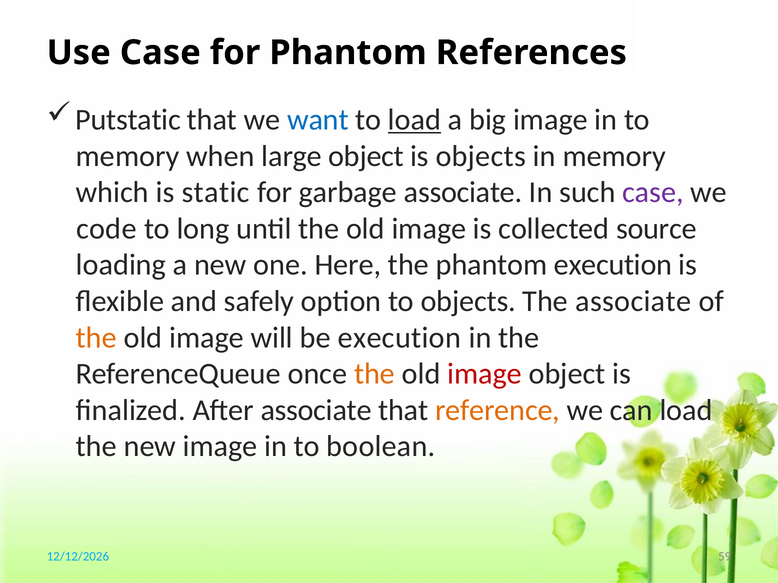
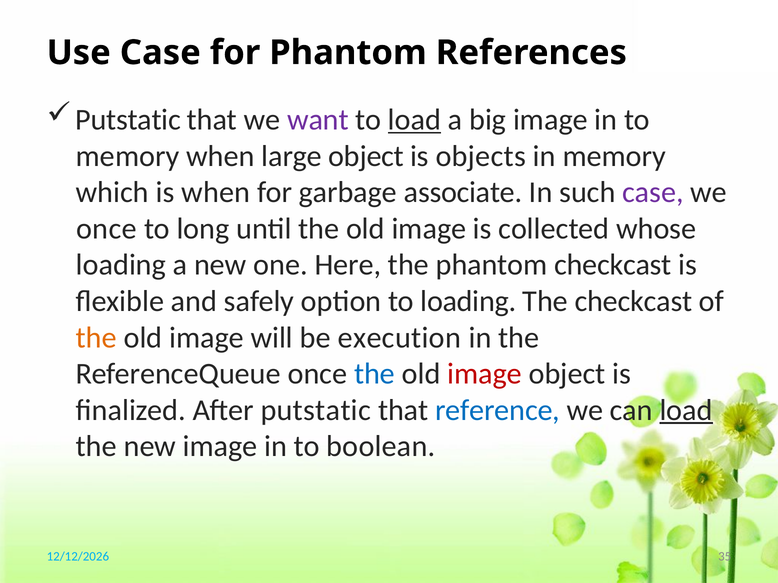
want colour: blue -> purple (318, 120)
is static: static -> when (216, 193)
code: code -> once (106, 229)
source: source -> whose (656, 229)
phantom execution: execution -> checkcast (613, 265)
to objects: objects -> loading (468, 301)
The associate: associate -> checkcast (634, 301)
the colour: orange -> blue (375, 374)
After associate: associate -> putstatic (316, 410)
reference colour: orange -> blue (498, 410)
load underline: none -> present (686, 410)
59: 59 -> 35 (725, 557)
